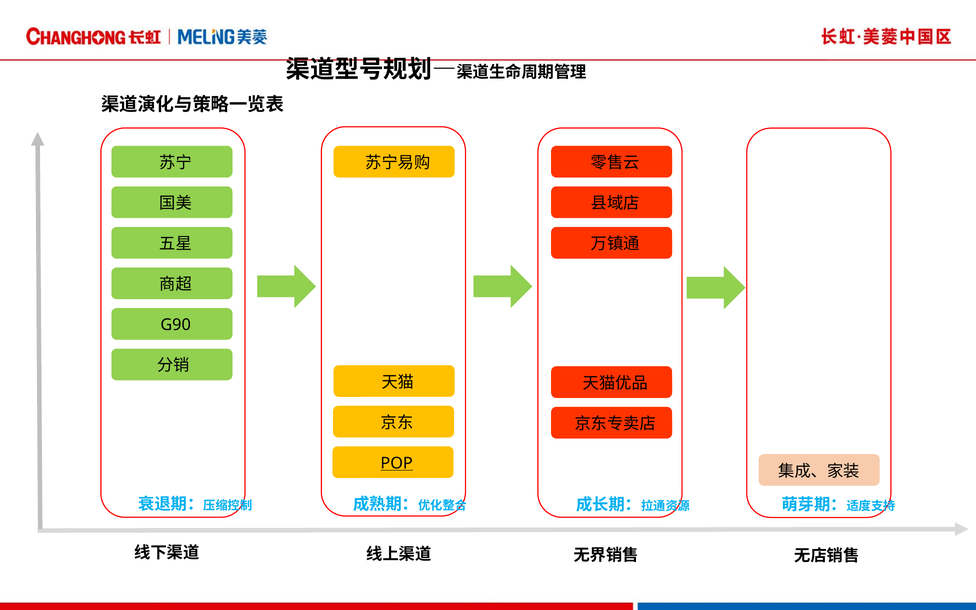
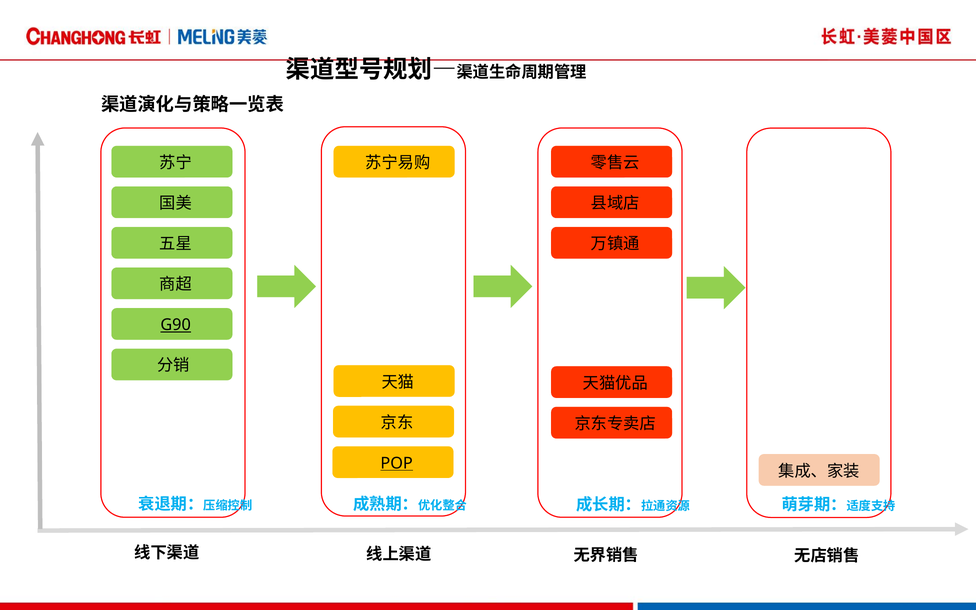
G90 underline: none -> present (176, 325)
